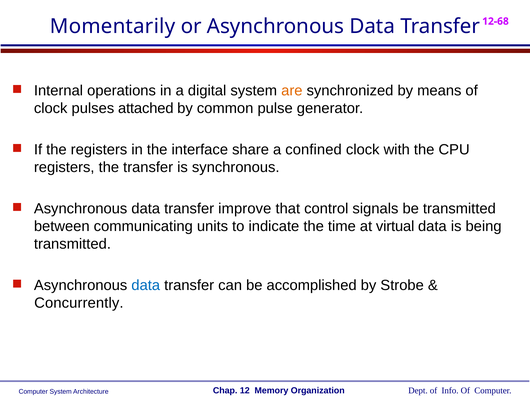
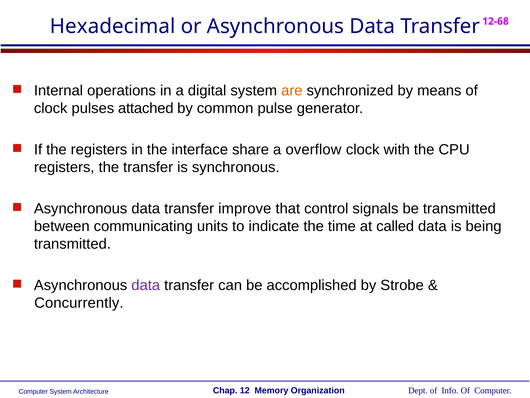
Momentarily: Momentarily -> Hexadecimal (113, 26)
confined: confined -> overflow (314, 149)
virtual: virtual -> called (395, 226)
data colour: blue -> purple (146, 285)
